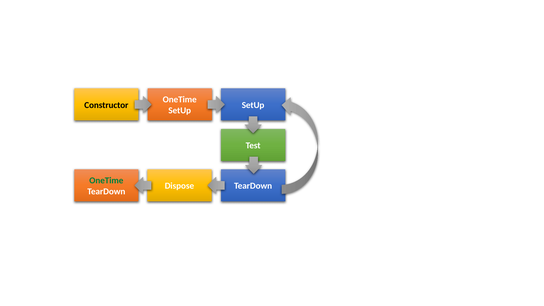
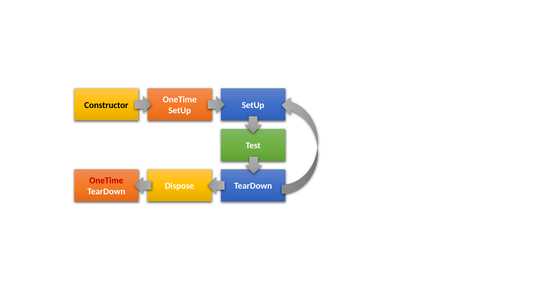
OneTime colour: green -> red (106, 181)
